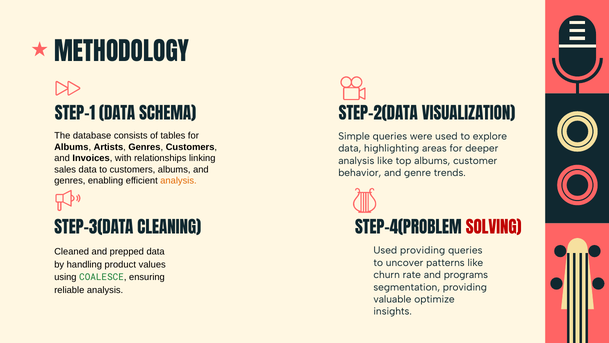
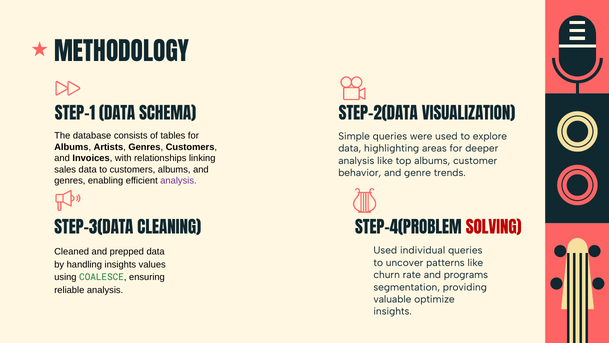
analysis colour: orange -> purple (178, 180)
Used providing: providing -> individual (423, 250)
handling product: product -> insights (120, 264)
